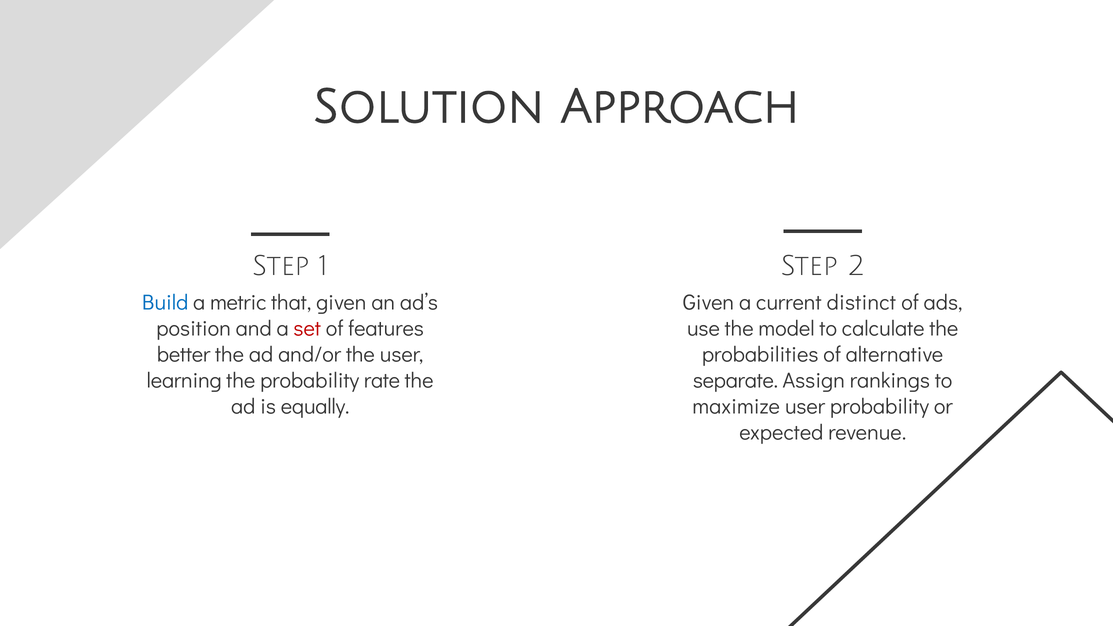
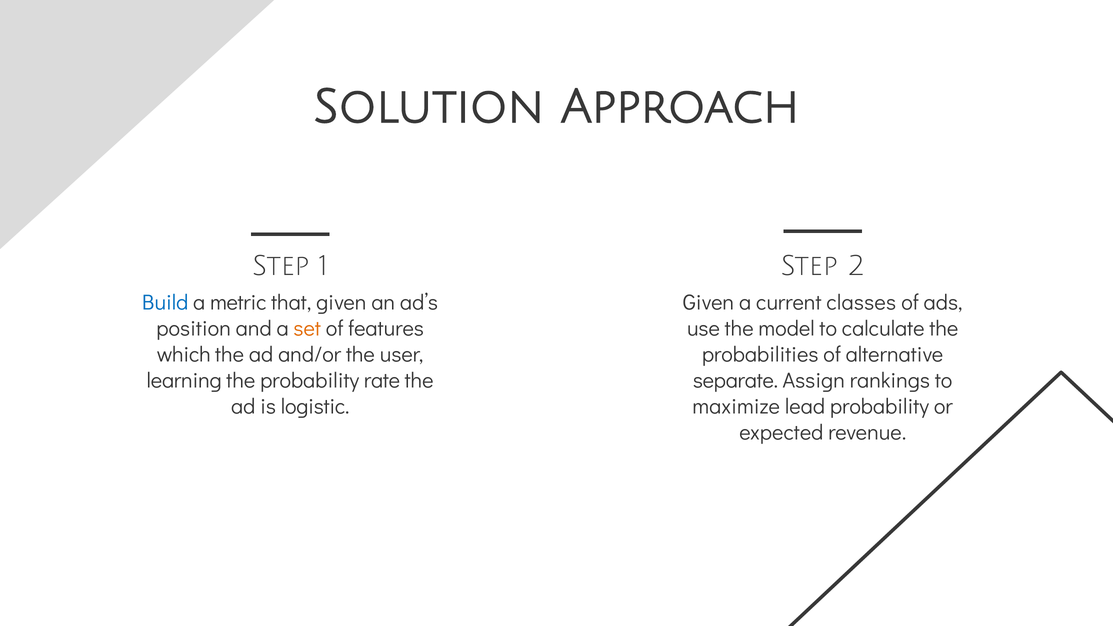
distinct: distinct -> classes (861, 303)
set colour: red -> orange (307, 329)
better: better -> which (184, 355)
equally: equally -> logistic (315, 407)
maximize user: user -> lead (805, 407)
